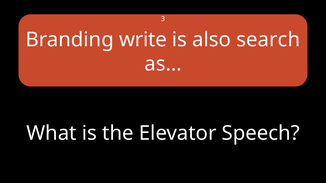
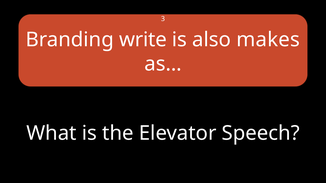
search: search -> makes (268, 40)
